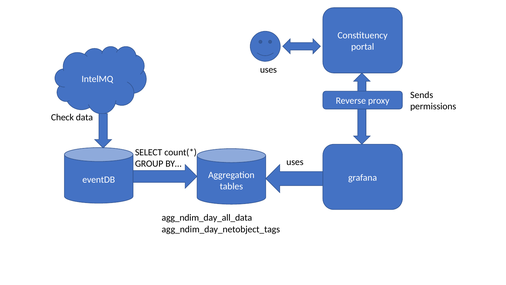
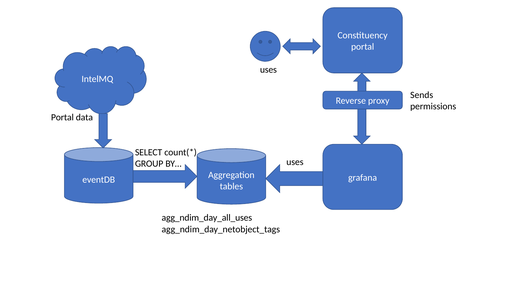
Check: Check -> Portal (62, 117)
agg_ndim_day_all_data: agg_ndim_day_all_data -> agg_ndim_day_all_uses (207, 218)
